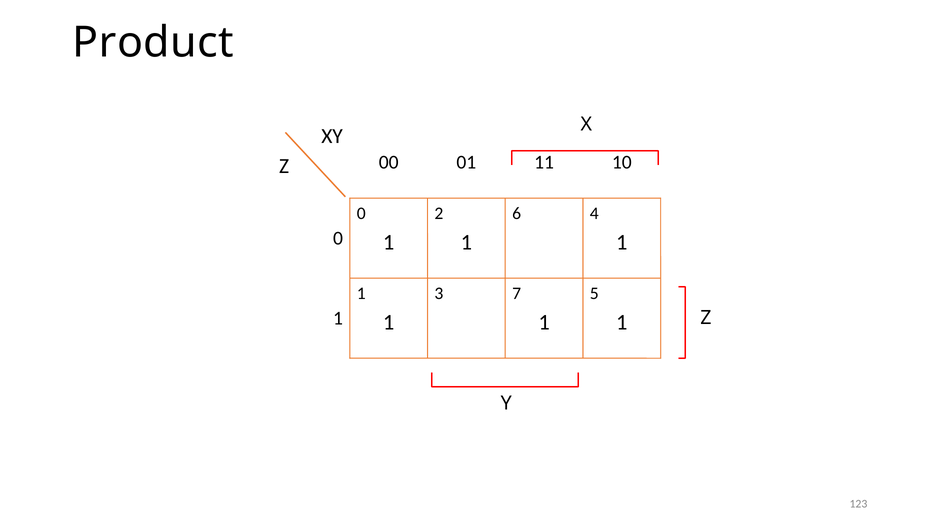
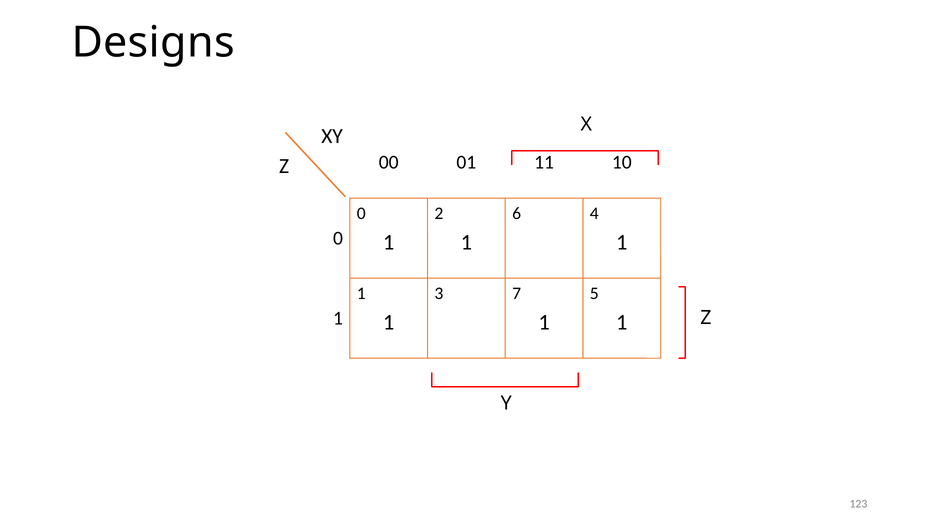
Product: Product -> Designs (153, 43)
